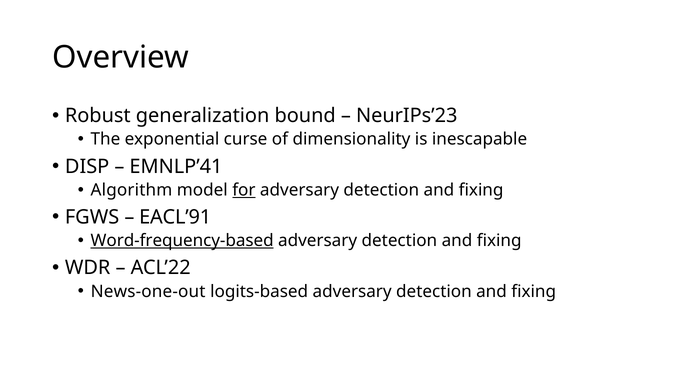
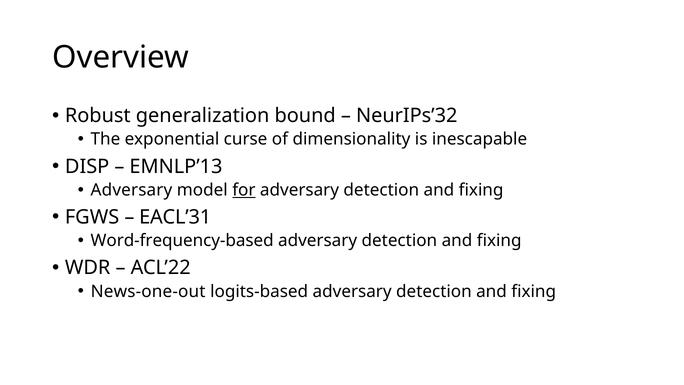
NeurIPs’23: NeurIPs’23 -> NeurIPs’32 (407, 116)
EMNLP’41: EMNLP’41 -> EMNLP’13 (176, 166)
Algorithm: Algorithm -> Adversary (131, 190)
EACL’91: EACL’91 -> EACL’31 (175, 217)
Word-frequency-based underline: present -> none (182, 241)
